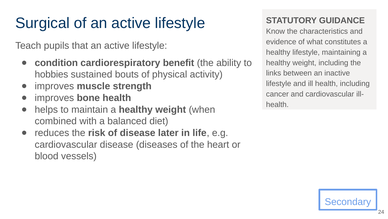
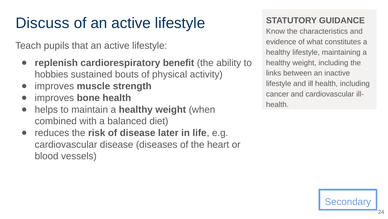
Surgical: Surgical -> Discuss (42, 23)
condition: condition -> replenish (56, 63)
